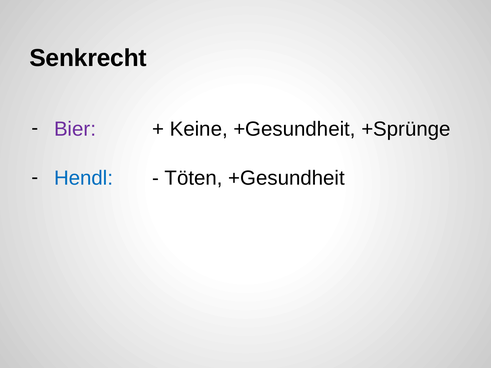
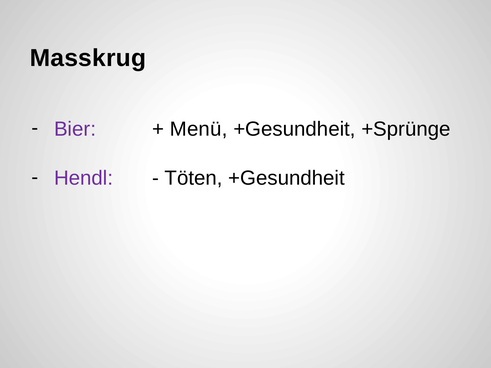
Senkrecht: Senkrecht -> Masskrug (88, 58)
Keine: Keine -> Menü (199, 129)
Hendl colour: blue -> purple (84, 178)
